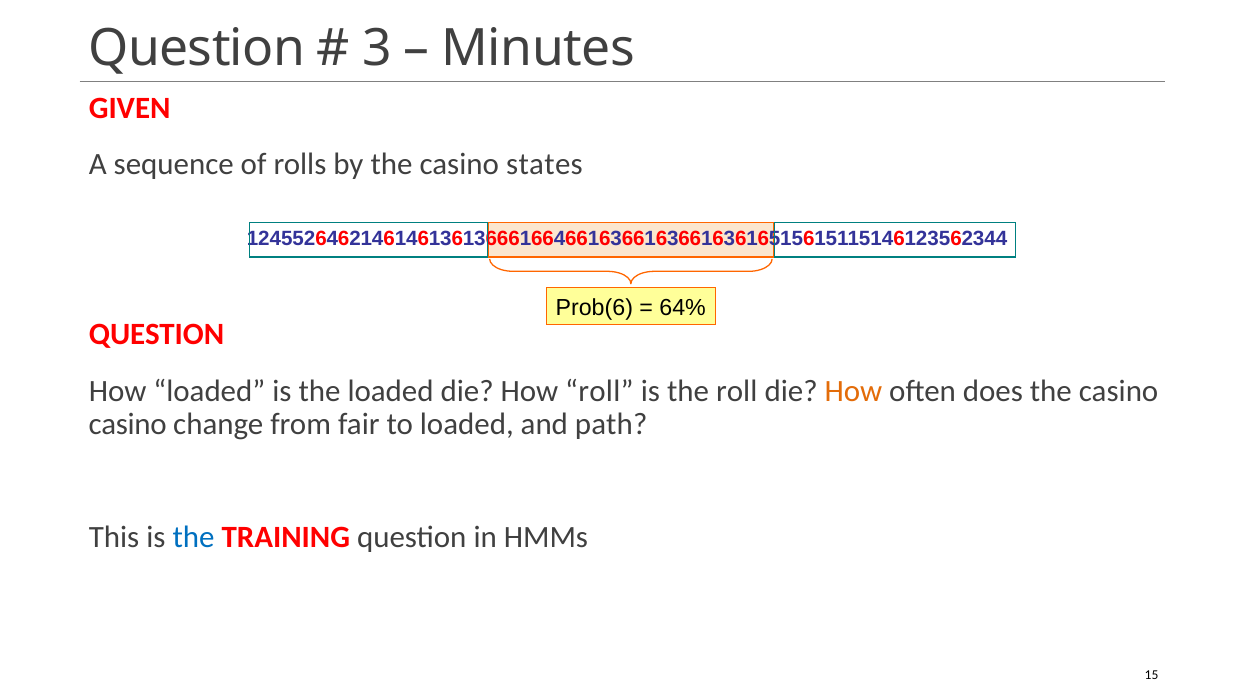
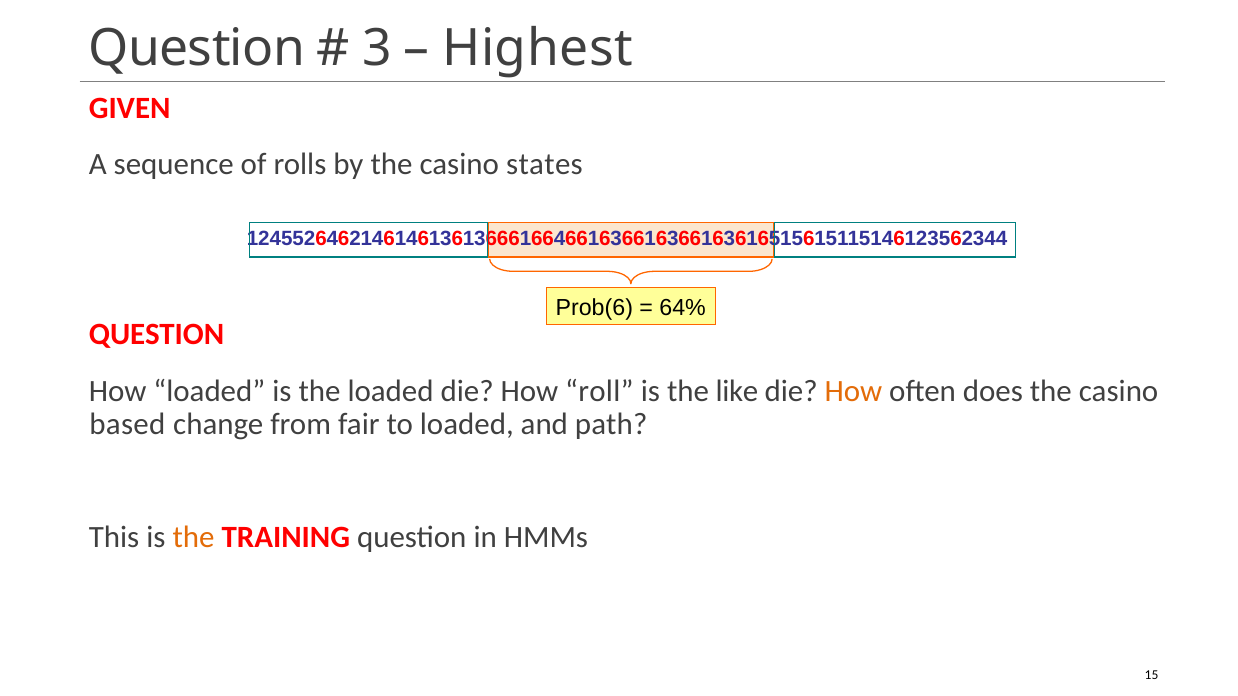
Minutes: Minutes -> Highest (538, 49)
the roll: roll -> like (737, 391)
casino: casino -> based (127, 425)
the colour: blue -> orange (194, 538)
